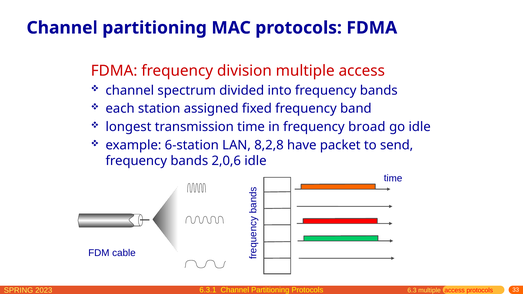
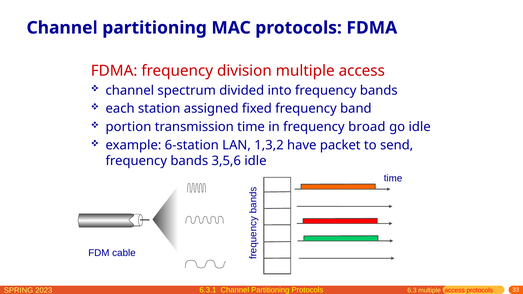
longest: longest -> portion (128, 127)
8,2,8: 8,2,8 -> 1,3,2 (269, 145)
2,0,6: 2,0,6 -> 3,5,6 (226, 161)
